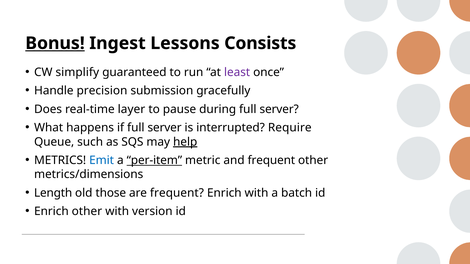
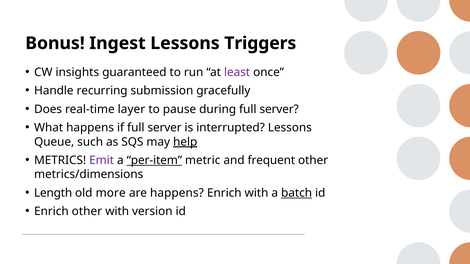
Bonus underline: present -> none (55, 43)
Consists: Consists -> Triggers (260, 43)
simplify: simplify -> insights (77, 72)
precision: precision -> recurring (102, 91)
interrupted Require: Require -> Lessons (290, 128)
Emit colour: blue -> purple (102, 161)
those: those -> more (111, 193)
are frequent: frequent -> happens (177, 193)
batch underline: none -> present (297, 193)
